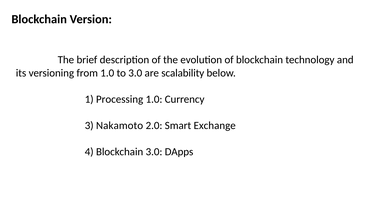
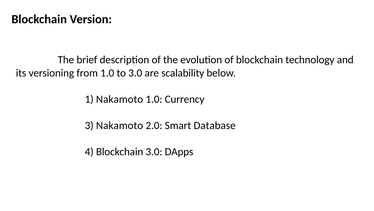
1 Processing: Processing -> Nakamoto (120, 99)
Exchange: Exchange -> Database (215, 125)
